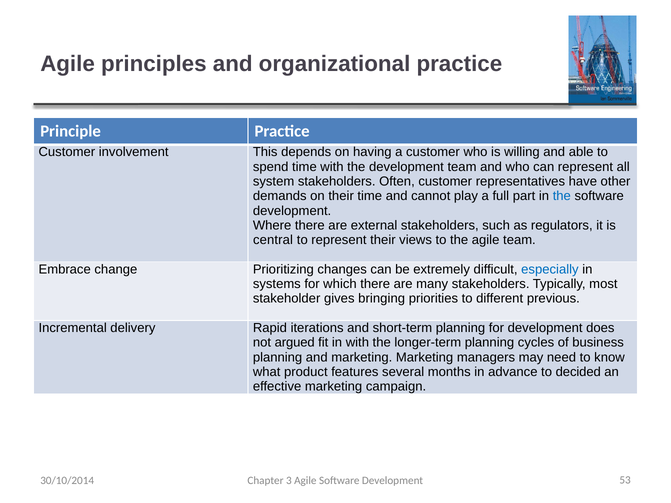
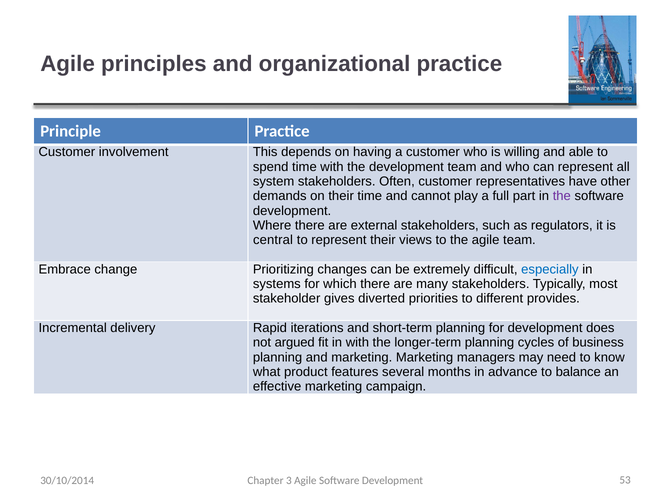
the colour: blue -> purple (562, 196)
bringing: bringing -> diverted (382, 299)
previous: previous -> provides (553, 299)
decided: decided -> balance (578, 372)
